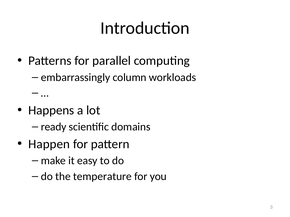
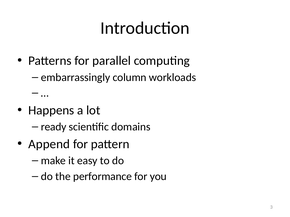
Happen: Happen -> Append (49, 144)
temperature: temperature -> performance (102, 177)
